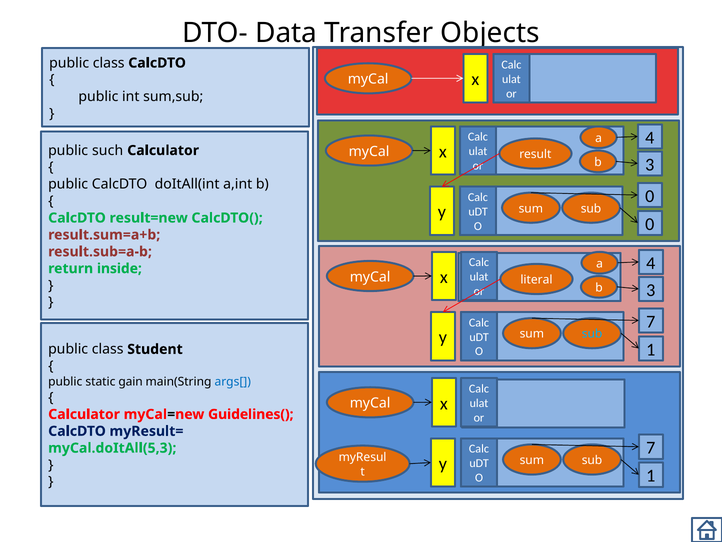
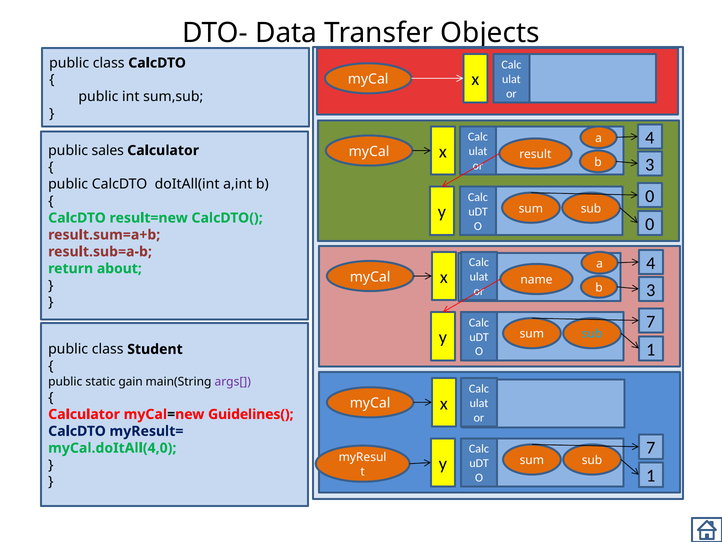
such: such -> sales (108, 150)
inside: inside -> about (119, 268)
literal: literal -> name (536, 280)
args[ colour: blue -> purple (233, 381)
myCal.doItAll(5,3: myCal.doItAll(5,3 -> myCal.doItAll(4,0 (112, 448)
